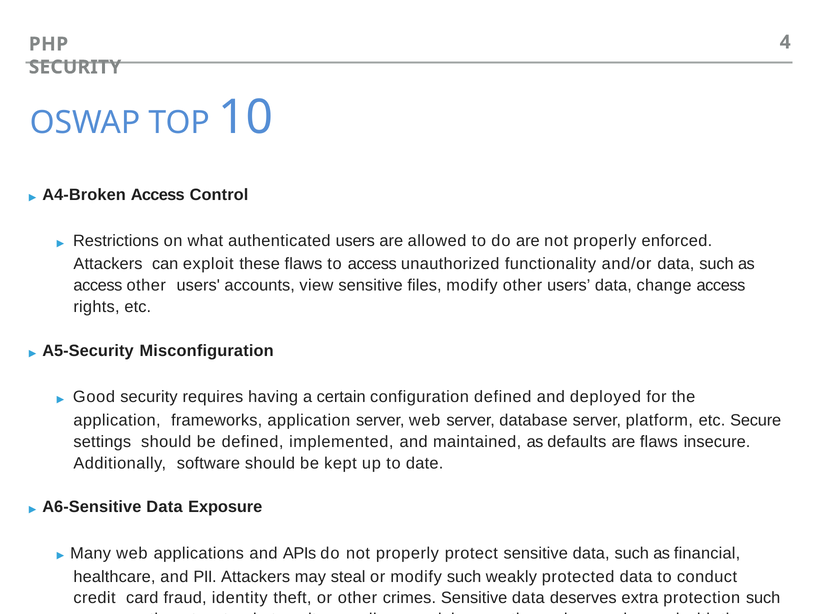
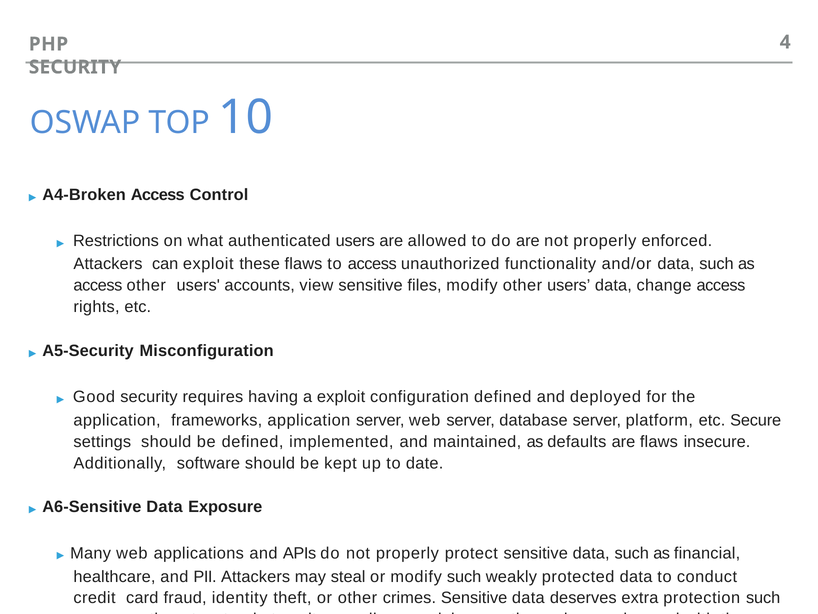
a certain: certain -> exploit (341, 397)
